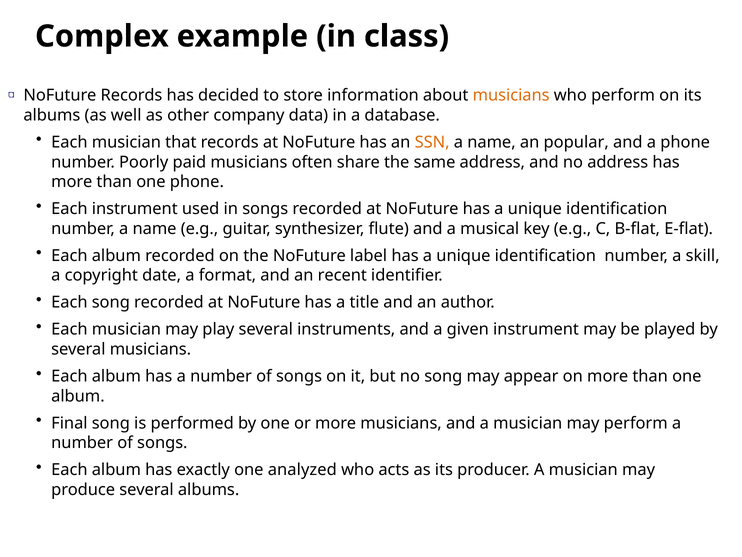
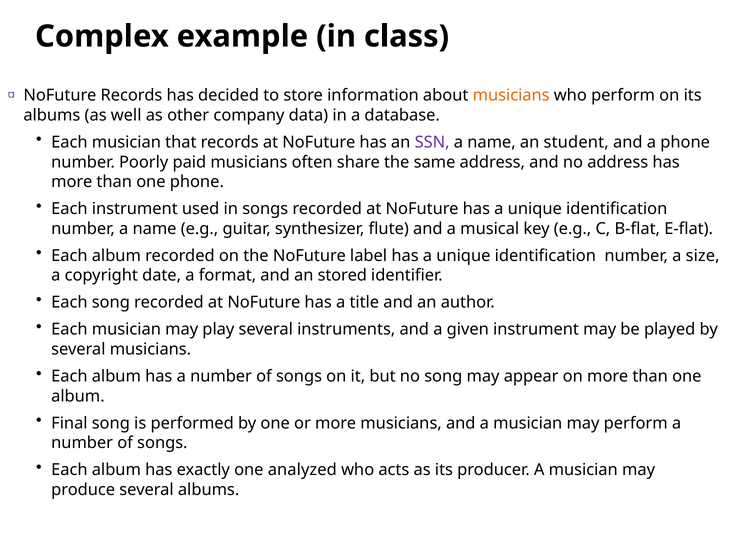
SSN colour: orange -> purple (432, 142)
popular: popular -> student (576, 142)
skill: skill -> size (703, 255)
recent: recent -> stored (342, 275)
